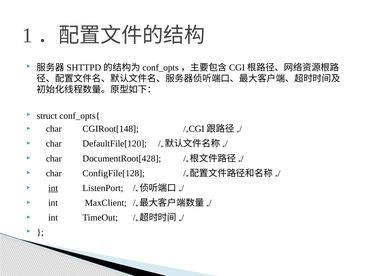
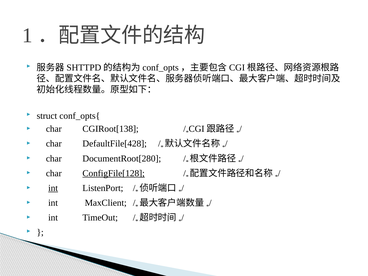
CGIRoot[148: CGIRoot[148 -> CGIRoot[138 (111, 129)
DefaultFile[120: DefaultFile[120 -> DefaultFile[428 (115, 144)
DocumentRoot[428: DocumentRoot[428 -> DocumentRoot[280 (122, 158)
ConfigFile[128 underline: none -> present (114, 173)
